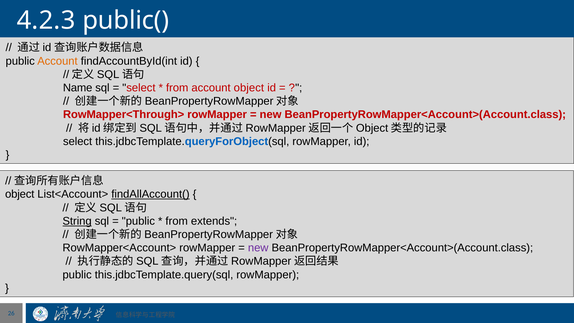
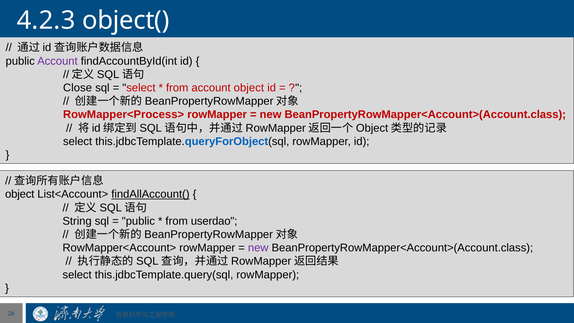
public(: public( -> object( (126, 20)
Account colour: orange -> purple (57, 61)
Name: Name -> Close (78, 88)
RowMapper<Through>: RowMapper<Through> -> RowMapper<Process> (124, 115)
String underline: present -> none (77, 221)
extends: extends -> userdao (214, 221)
public: public -> select (77, 275)
